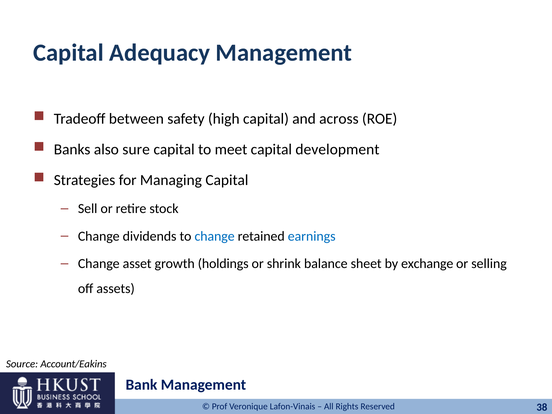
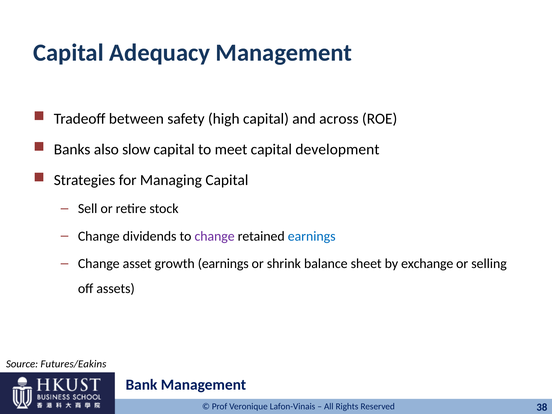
sure: sure -> slow (136, 149)
change colour: blue -> purple (215, 236)
growth holdings: holdings -> earnings (223, 264)
Account/Eakins: Account/Eakins -> Futures/Eakins (73, 364)
